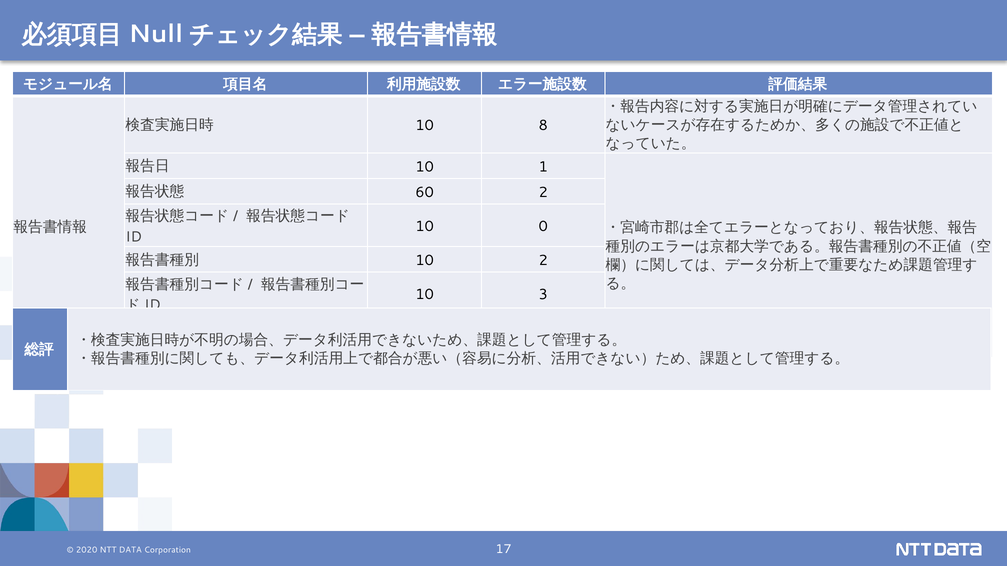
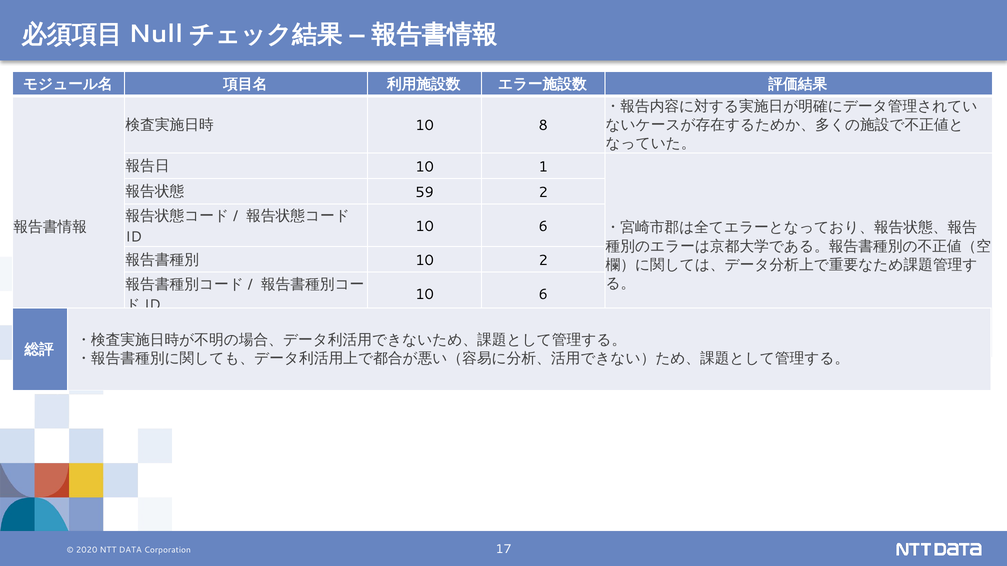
60: 60 -> 59 (425, 193)
0: 0 -> 6 (543, 227)
3: 3 -> 6 (543, 295)
